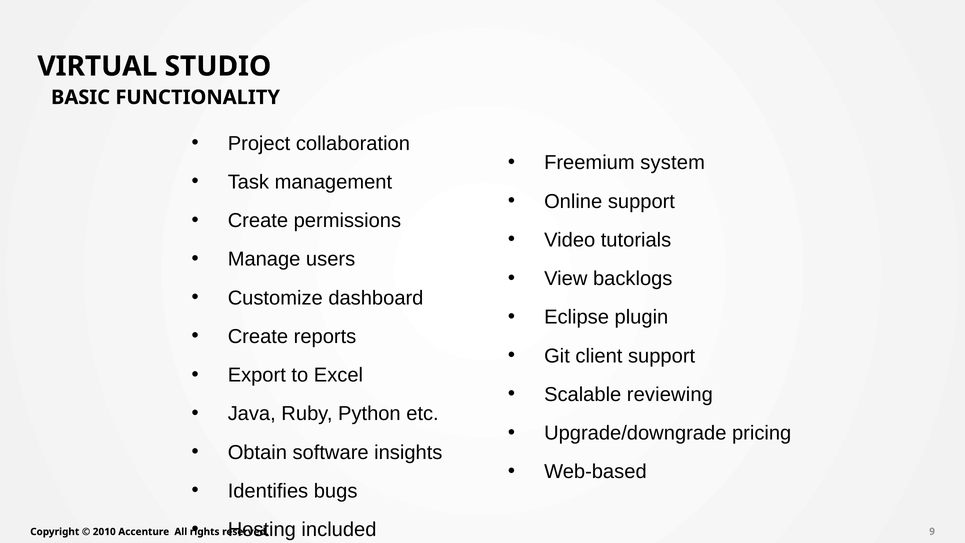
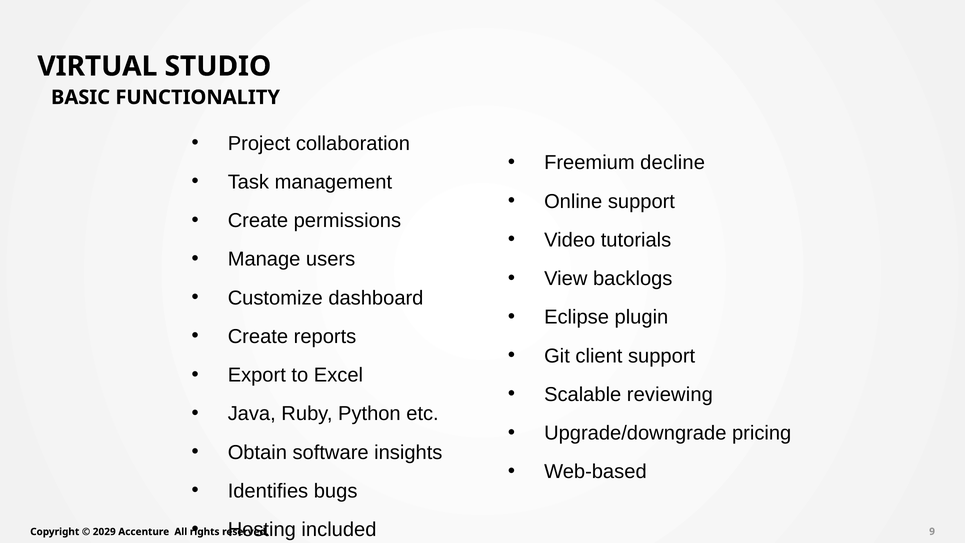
system: system -> decline (673, 163)
2010: 2010 -> 2029 (104, 532)
